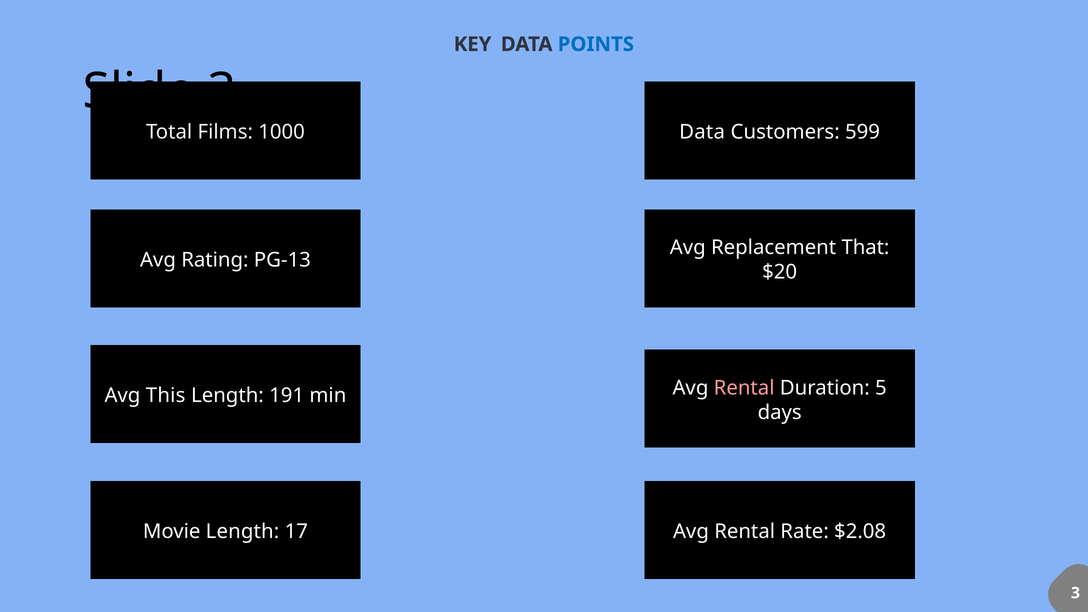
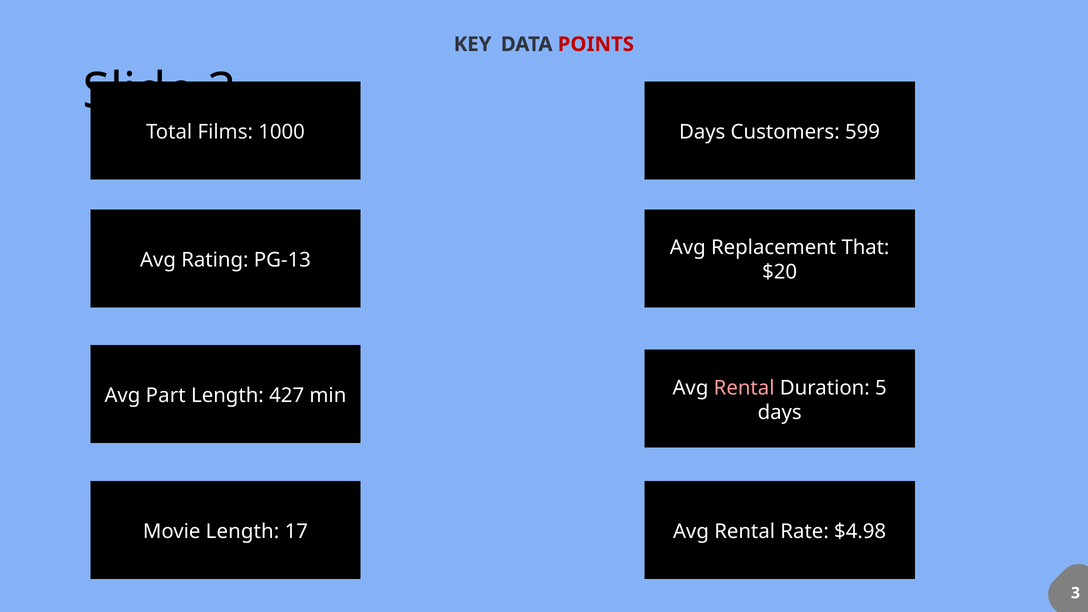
POINTS colour: blue -> red (596, 44)
Data: Data -> Days (702, 132)
This: This -> Part (166, 396)
191: 191 -> 427 (287, 396)
$2.08: $2.08 -> $4.98 (860, 531)
